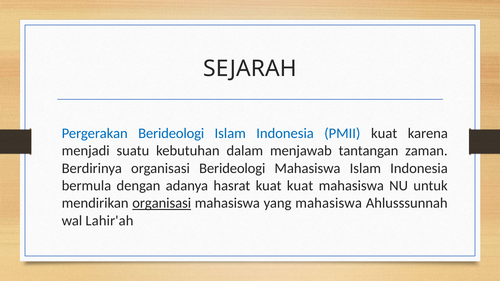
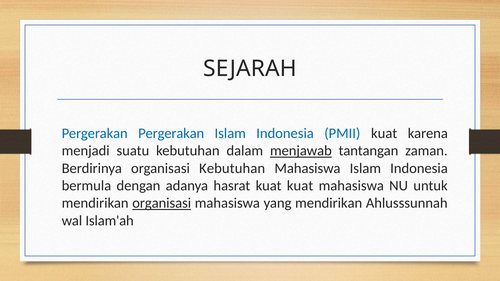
Pergerakan Berideologi: Berideologi -> Pergerakan (171, 133)
menjawab underline: none -> present (301, 151)
organisasi Berideologi: Berideologi -> Kebutuhan (232, 168)
yang mahasiswa: mahasiswa -> mendirikan (329, 203)
Lahir'ah: Lahir'ah -> Islam'ah (110, 221)
